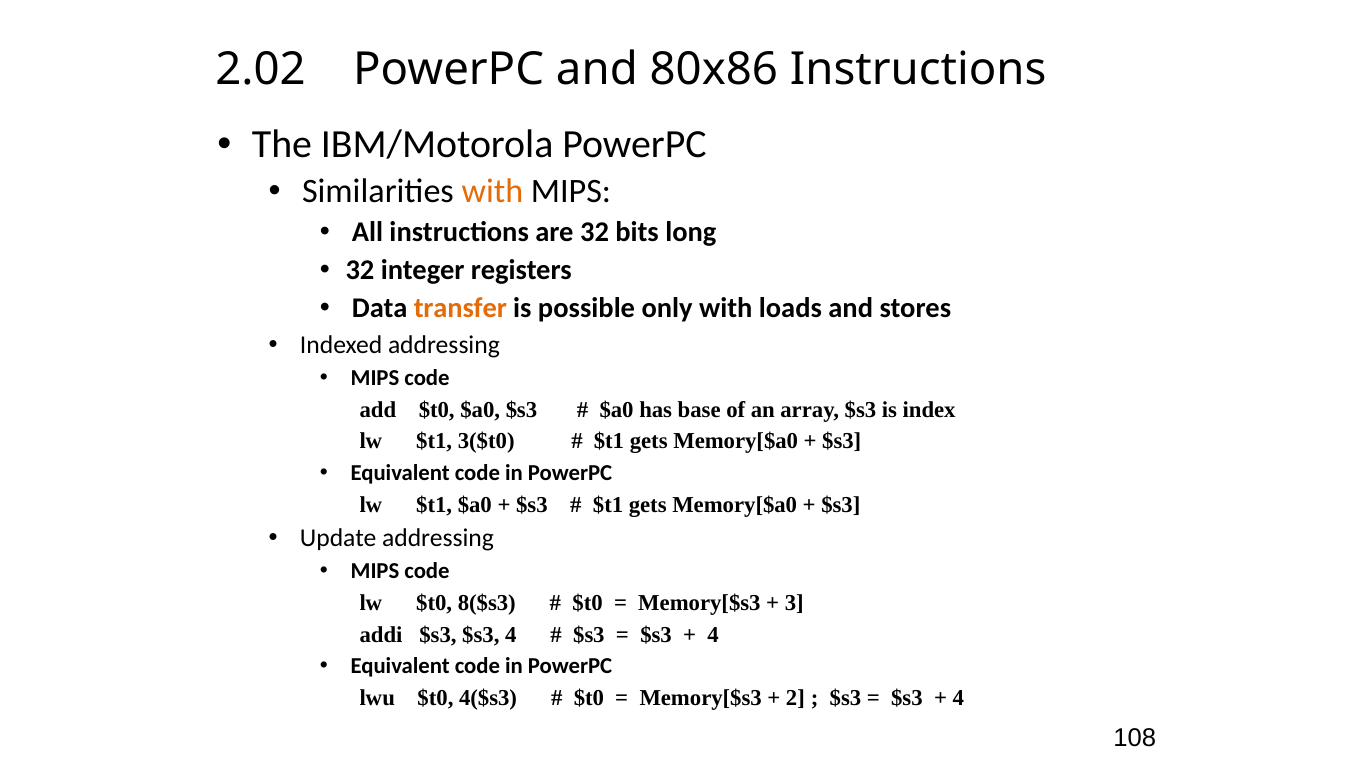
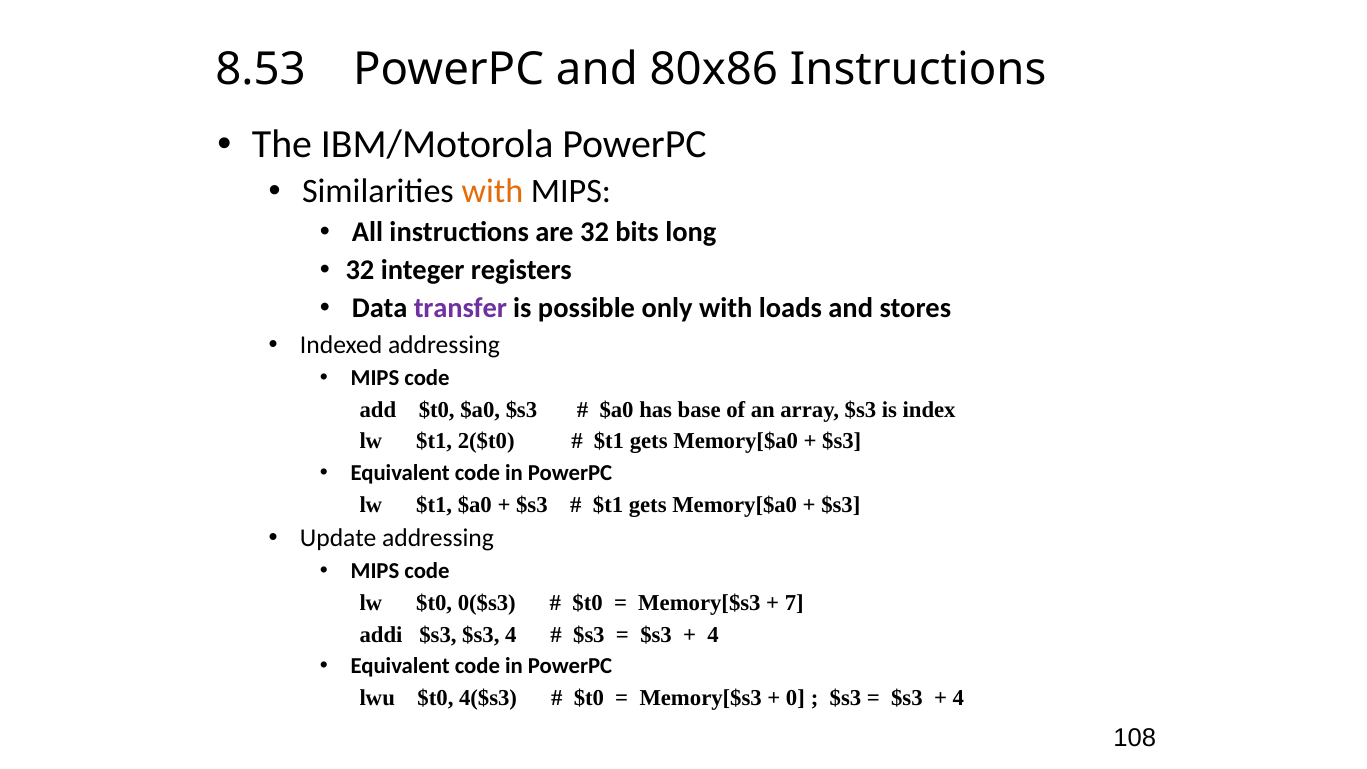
2.02: 2.02 -> 8.53 (261, 69)
transfer colour: orange -> purple (460, 308)
3($t0: 3($t0 -> 2($t0 (486, 441)
8($s3: 8($s3 -> 0($s3 (487, 603)
3: 3 -> 7 (794, 603)
2: 2 -> 0 (795, 698)
